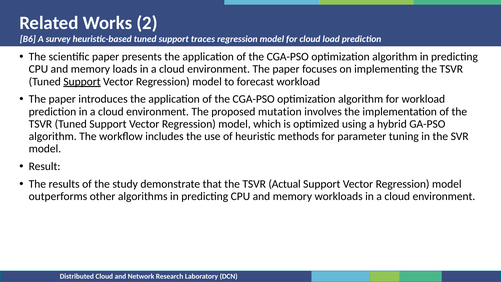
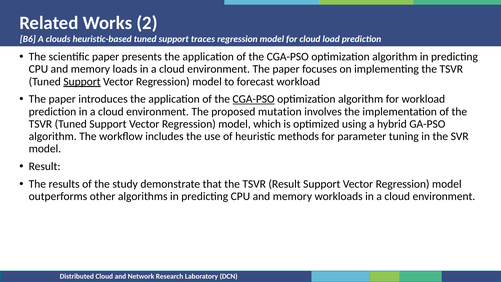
survey: survey -> clouds (58, 39)
CGA-PSO underline: none -> present (254, 99)
TSVR Actual: Actual -> Result (285, 184)
